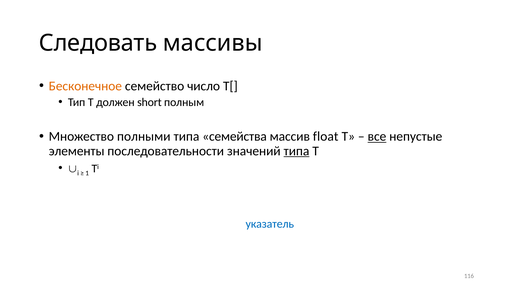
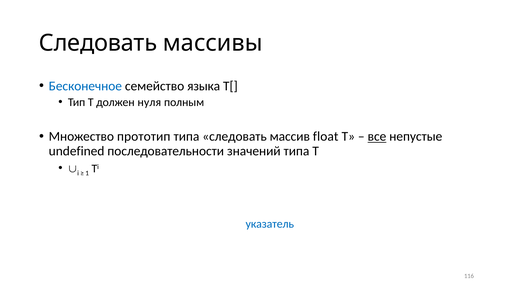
Бесконечное colour: orange -> blue (85, 86)
число: число -> языка (204, 86)
short: short -> нуля (149, 102)
полными: полными -> прототип (144, 136)
типа семейства: семейства -> следовать (235, 136)
элементы: элементы -> undefined (77, 151)
типа underline: present -> none (296, 151)
